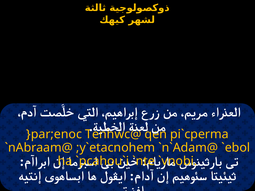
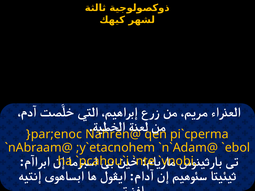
Tenhwc@: Tenhwc@ -> Nahren@ (113, 134)
